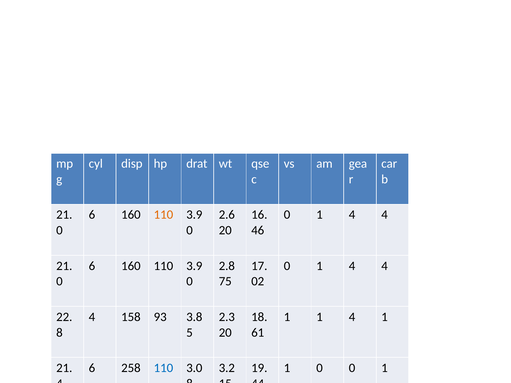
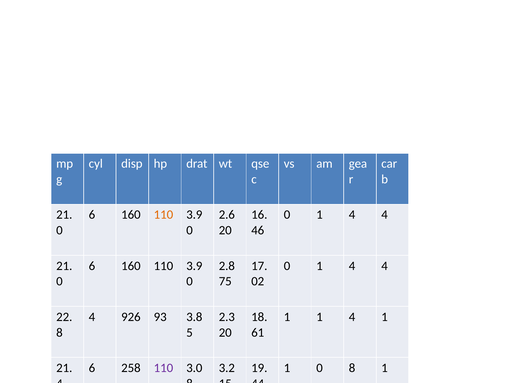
158: 158 -> 926 (131, 317)
110 colour: blue -> purple (163, 368)
1 0 0: 0 -> 8 (352, 368)
